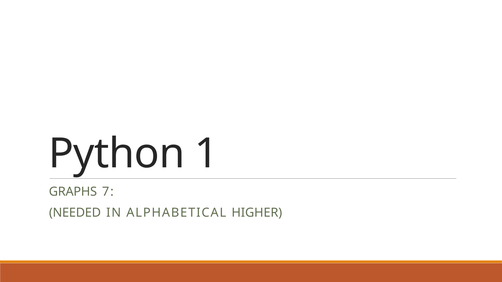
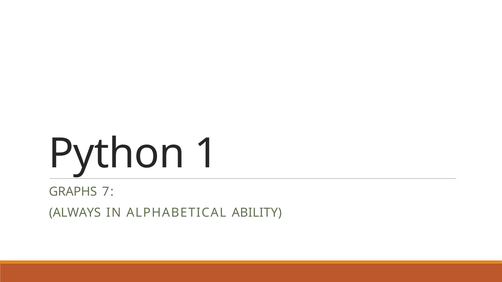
NEEDED: NEEDED -> ALWAYS (75, 213)
HIGHER: HIGHER -> ABILITY (257, 213)
